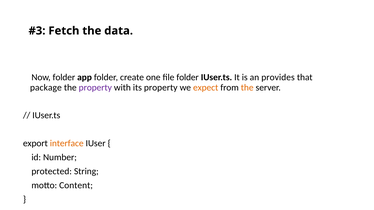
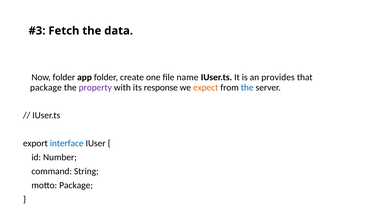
file folder: folder -> name (188, 78)
its property: property -> response (161, 88)
the colour: orange -> blue (247, 88)
interface colour: orange -> blue (67, 144)
protected: protected -> command (52, 172)
motto Content: Content -> Package (76, 186)
